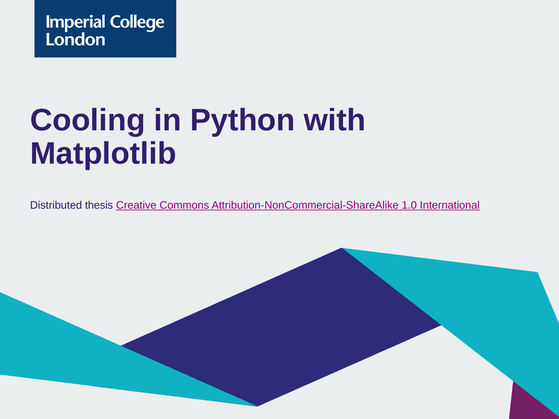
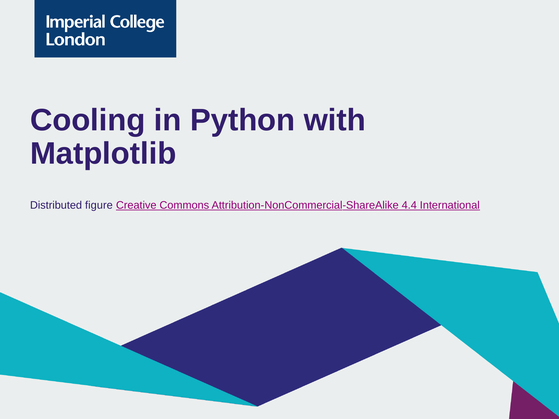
thesis: thesis -> figure (99, 205)
1.0: 1.0 -> 4.4 (409, 205)
